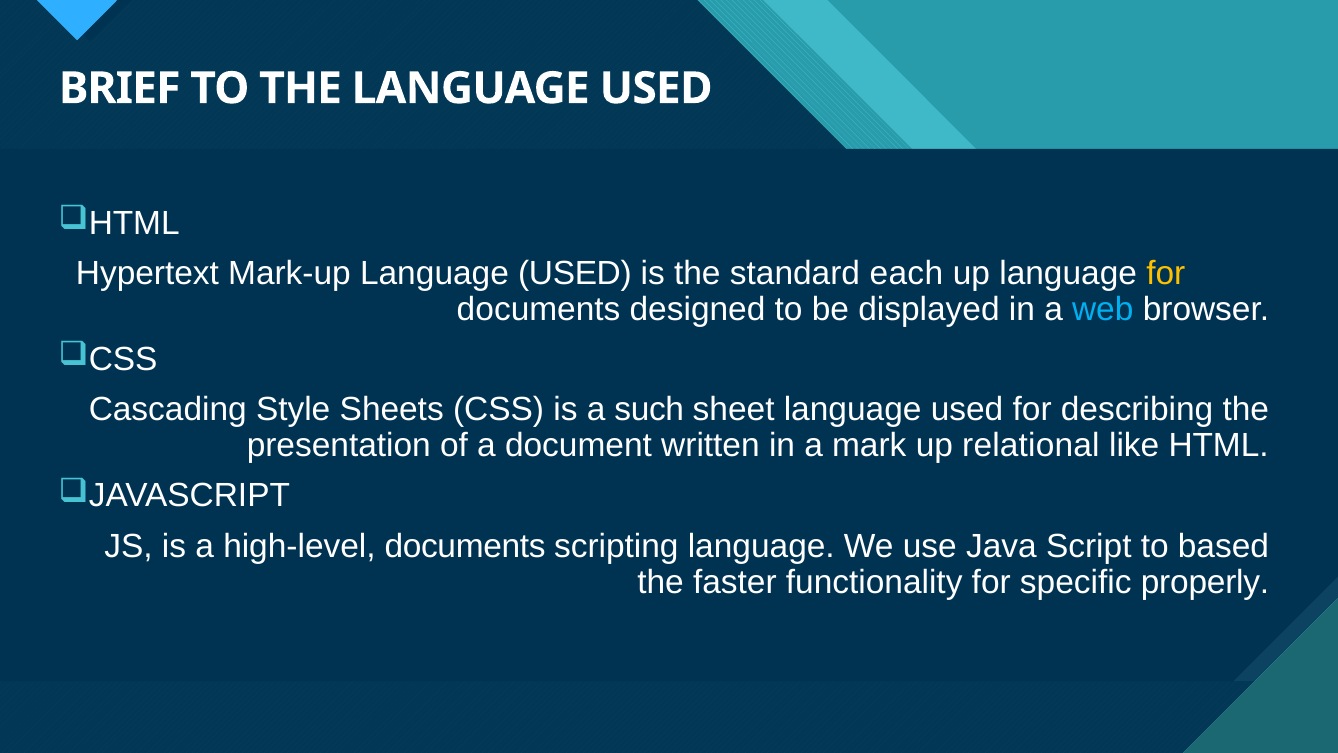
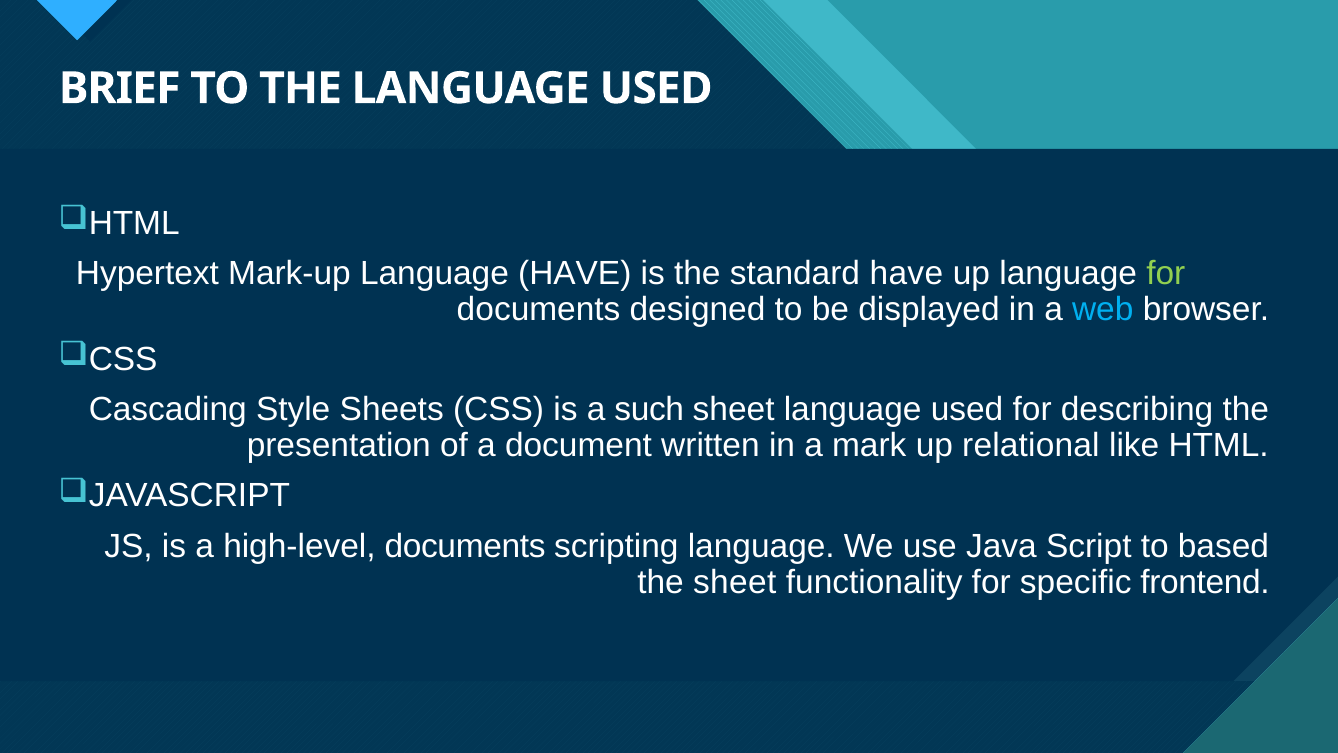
Mark-up Language USED: USED -> HAVE (575, 273)
standard each: each -> have (906, 273)
for colour: yellow -> light green (1166, 273)
the faster: faster -> sheet (735, 582)
properly: properly -> frontend (1205, 582)
